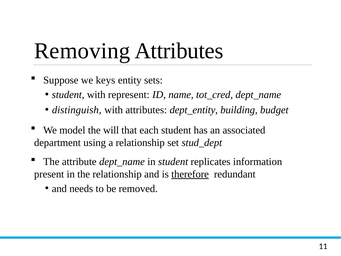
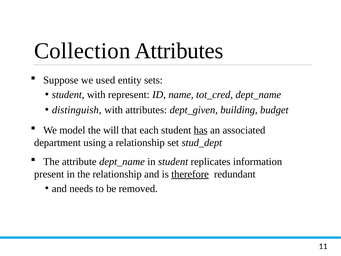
Removing: Removing -> Collection (82, 51)
keys: keys -> used (105, 80)
dept_entity: dept_entity -> dept_given (194, 110)
has underline: none -> present (201, 130)
